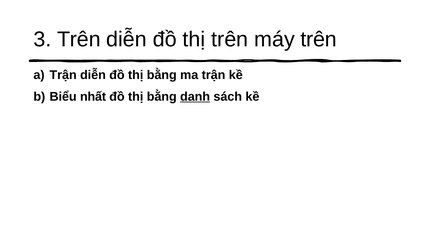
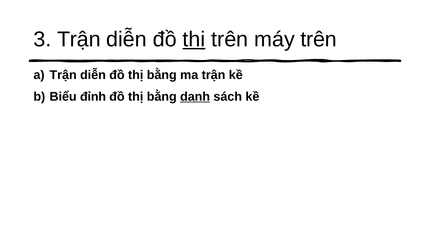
3 Trên: Trên -> Trận (79, 39)
thị underline: none -> present (194, 39)
nhất: nhất -> đỉnh (93, 97)
